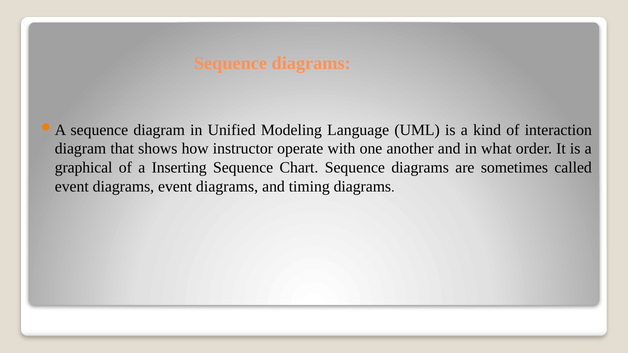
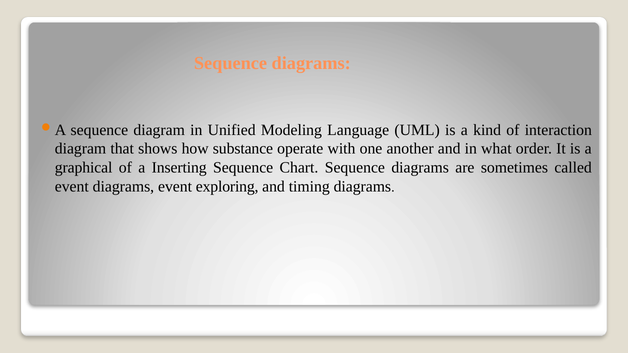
instructor: instructor -> substance (243, 149)
diagrams event diagrams: diagrams -> exploring (227, 186)
